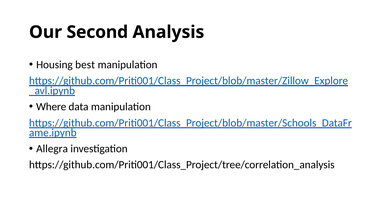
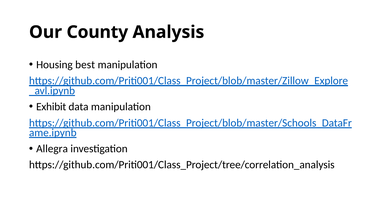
Second: Second -> County (97, 32)
Where: Where -> Exhibit (51, 106)
